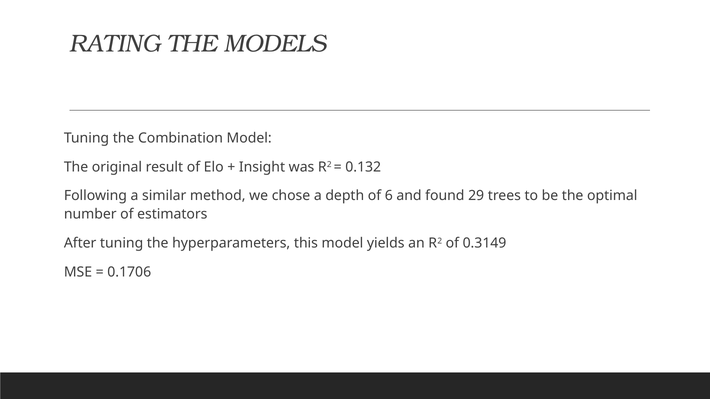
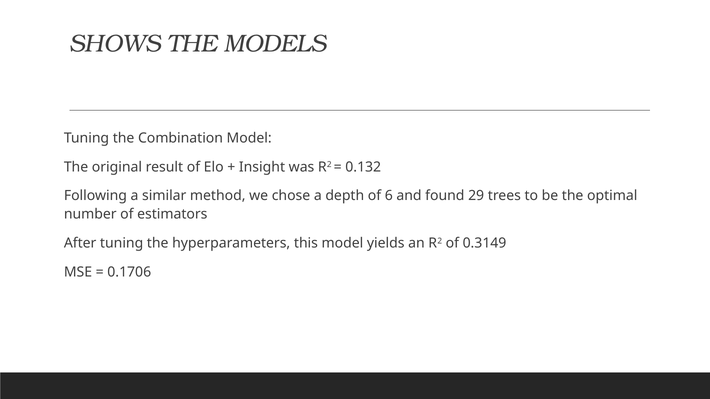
RATING: RATING -> SHOWS (115, 44)
